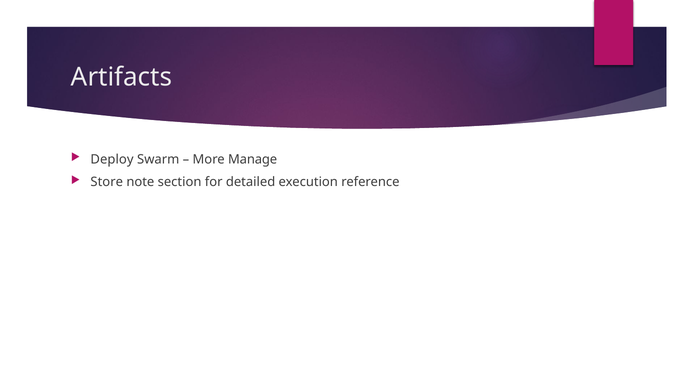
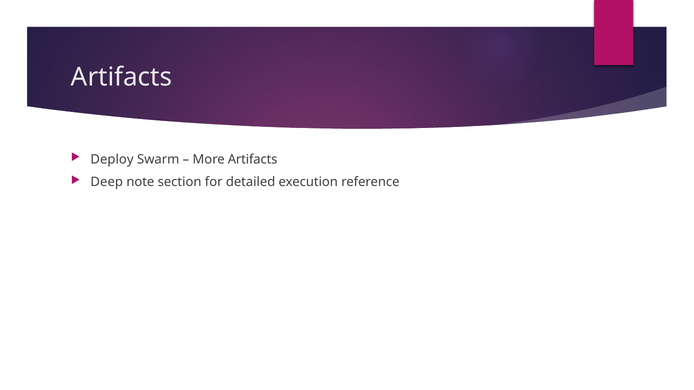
More Manage: Manage -> Artifacts (253, 160)
Store: Store -> Deep (107, 182)
